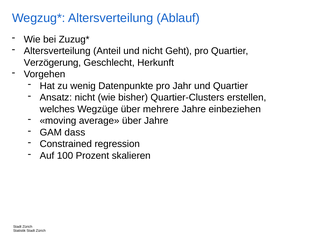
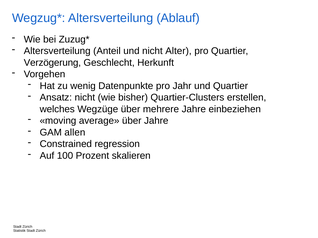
Geht: Geht -> Alter (178, 51)
dass: dass -> allen (75, 133)
